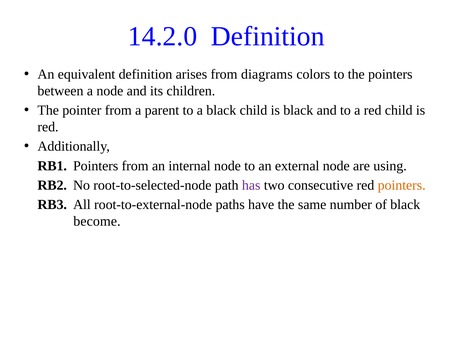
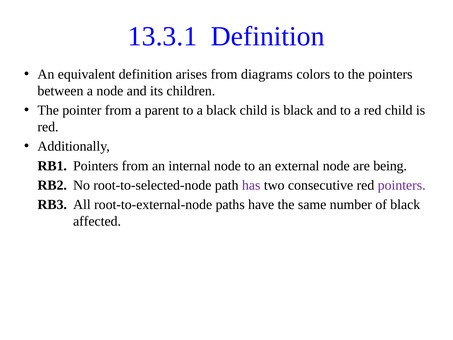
14.2.0: 14.2.0 -> 13.3.1 (163, 36)
using: using -> being (390, 166)
pointers colour: orange -> purple (402, 185)
become: become -> affected (97, 221)
